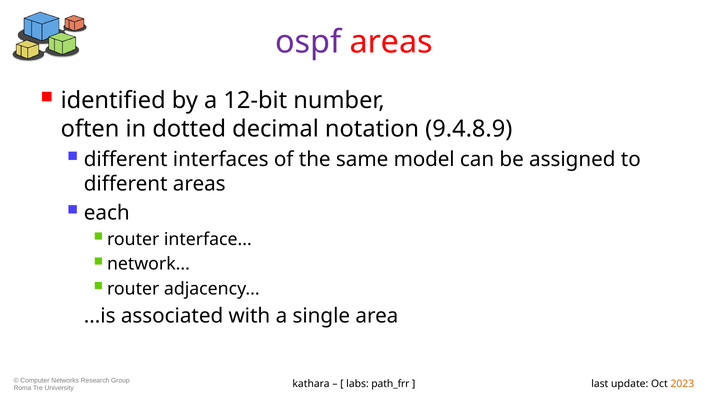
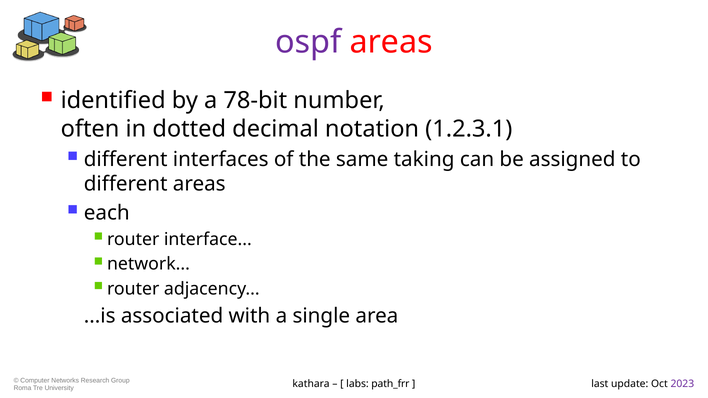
12-bit: 12-bit -> 78-bit (255, 101)
9.4.8.9: 9.4.8.9 -> 1.2.3.1 (469, 129)
model: model -> taking (424, 159)
2023 colour: orange -> purple (682, 384)
